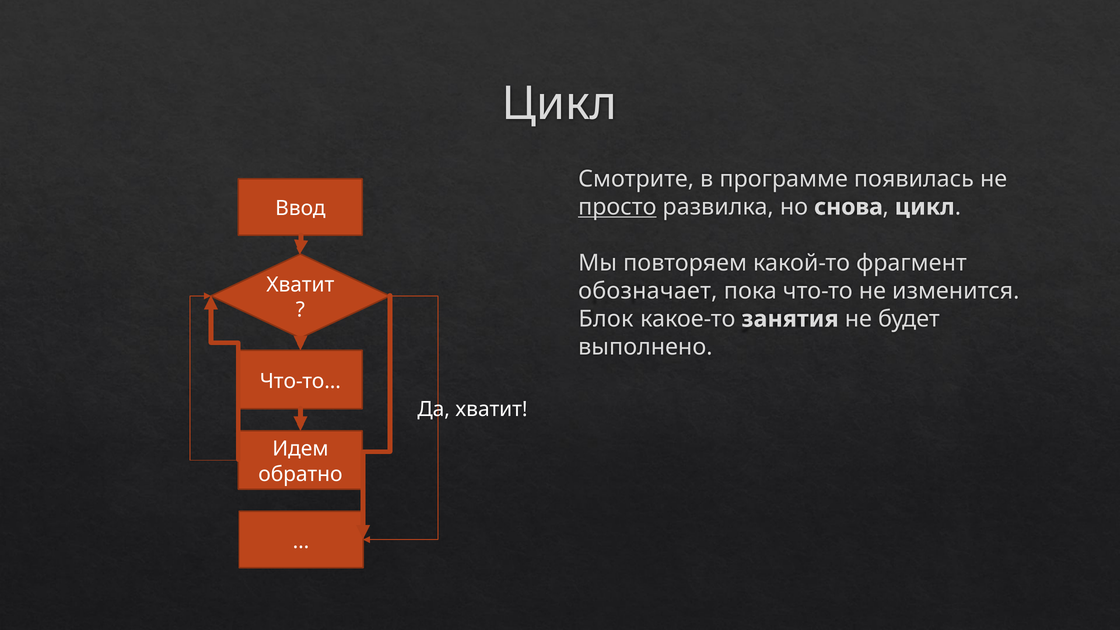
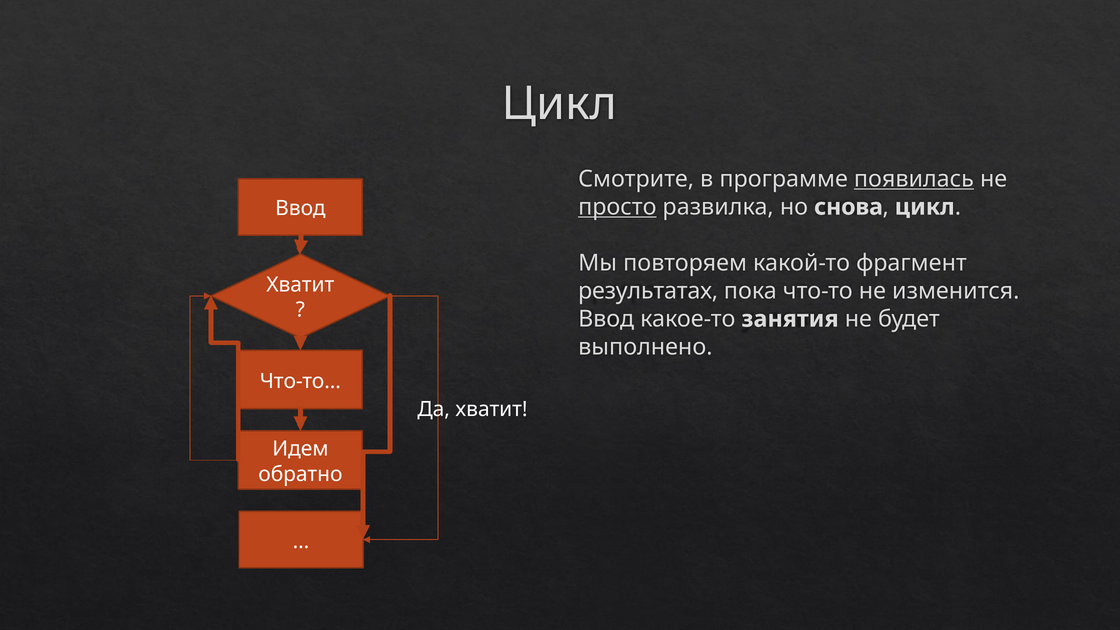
появилась underline: none -> present (914, 179)
обозначает: обозначает -> результатах (648, 291)
Блок: Блок -> Ввод (606, 319)
